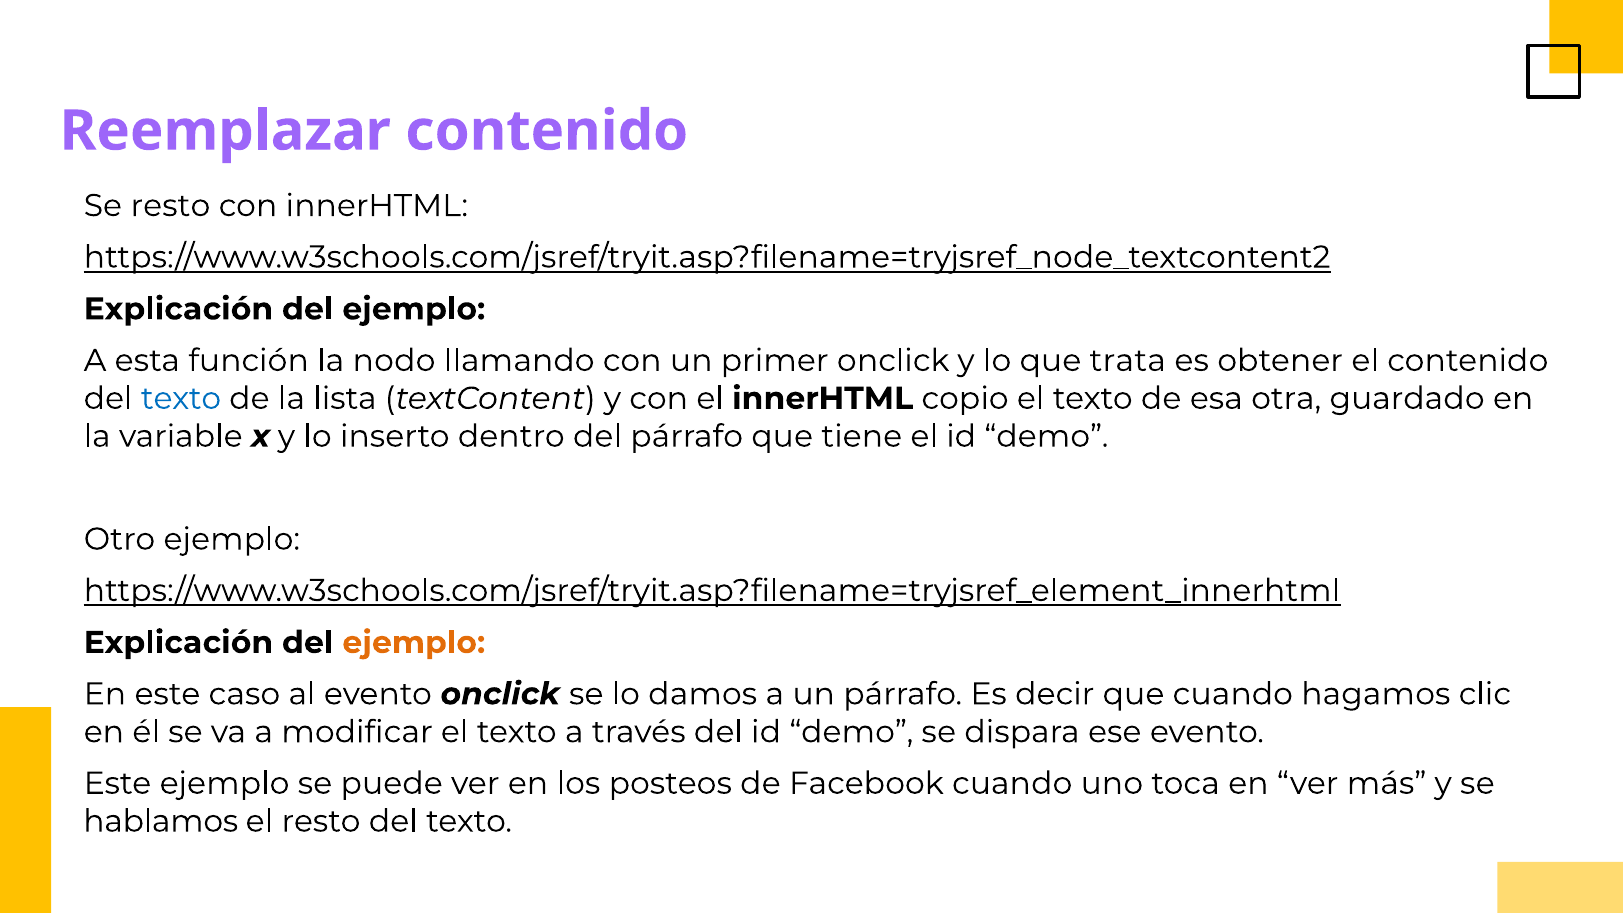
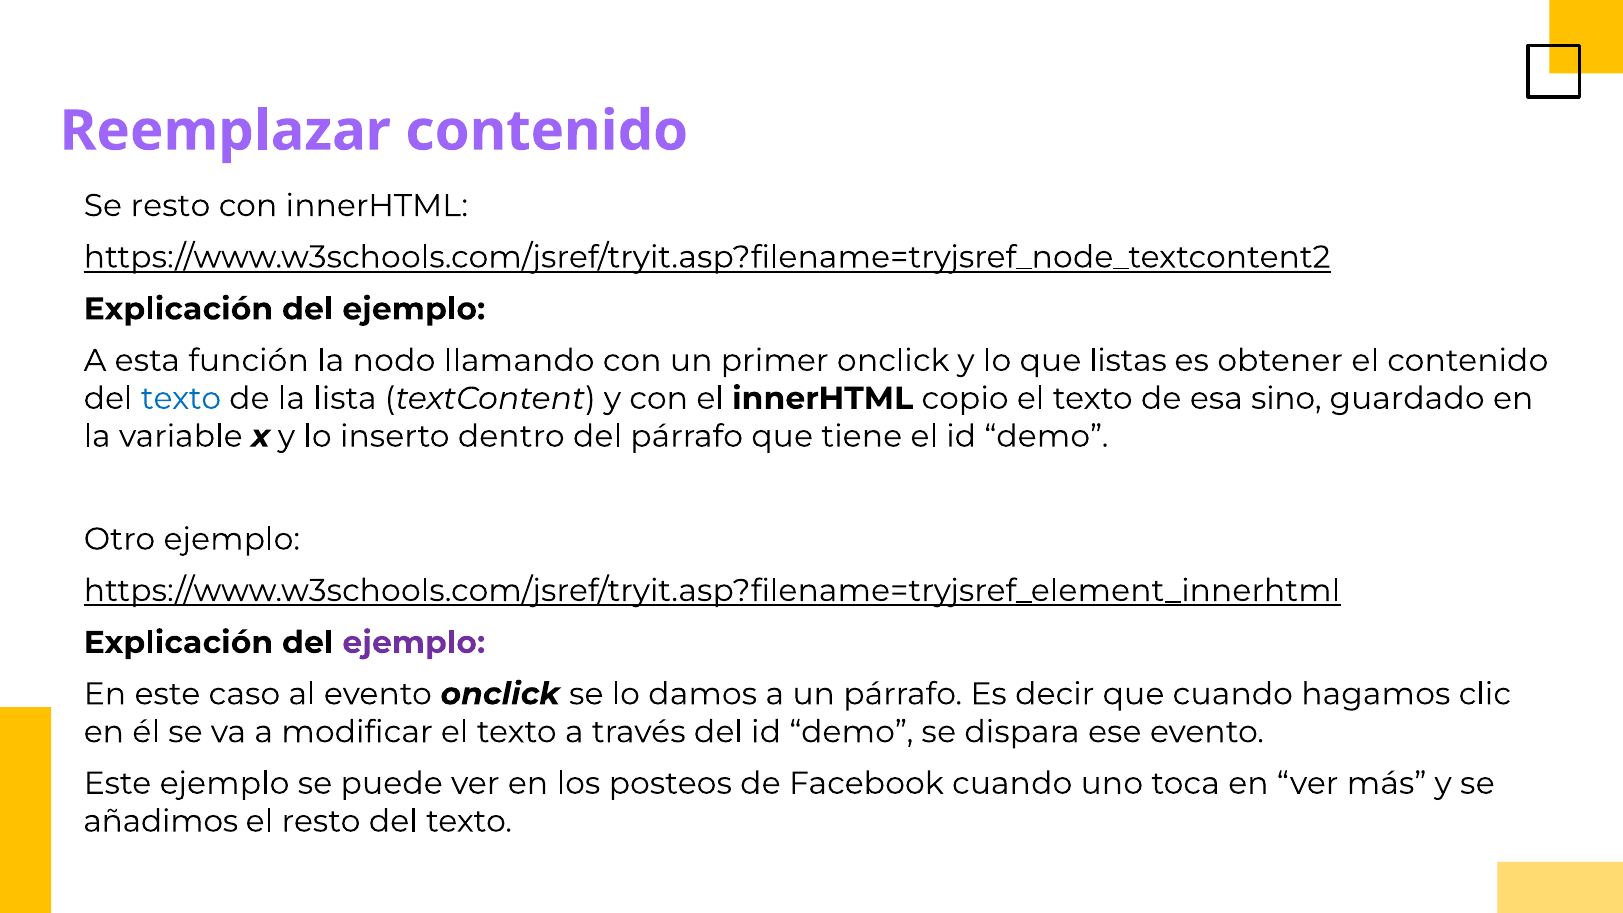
trata: trata -> listas (1128, 361)
otra: otra -> sino (1286, 398)
ejemplo colour: orange -> purple (414, 643)
hablamos: hablamos -> añadimos (161, 821)
